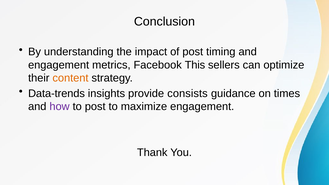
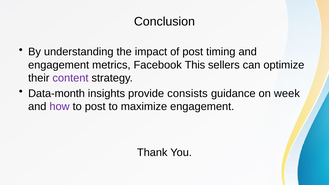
content colour: orange -> purple (70, 78)
Data-trends: Data-trends -> Data-month (57, 93)
times: times -> week (287, 93)
